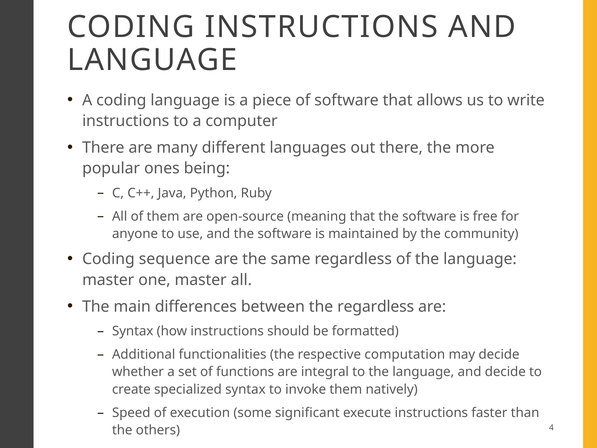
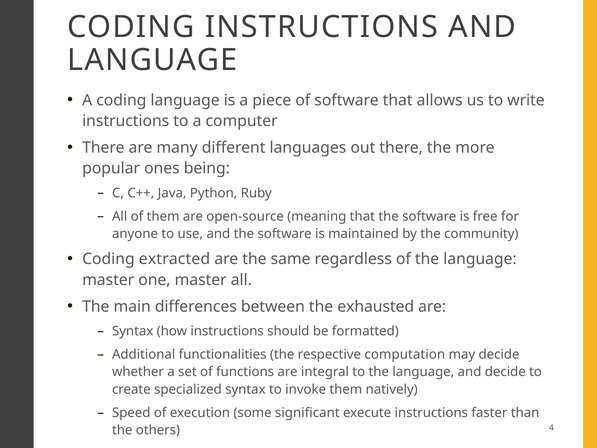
sequence: sequence -> extracted (174, 259)
the regardless: regardless -> exhausted (376, 306)
